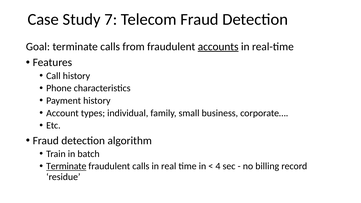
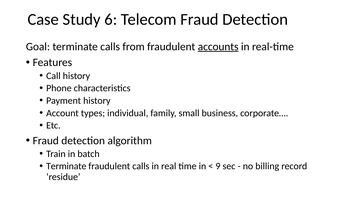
7: 7 -> 6 (111, 19)
Terminate underline: present -> none (66, 166)
4: 4 -> 9 (218, 166)
